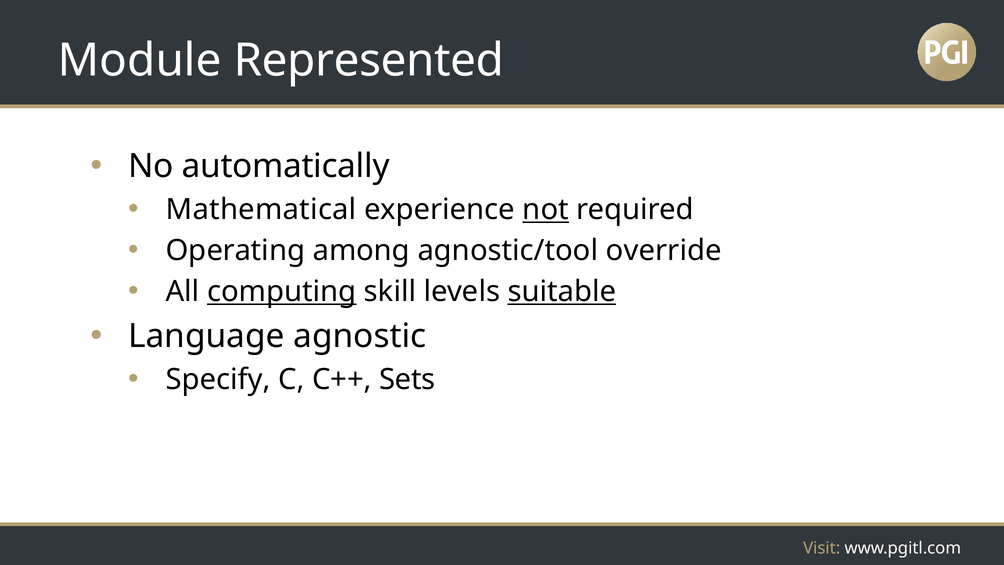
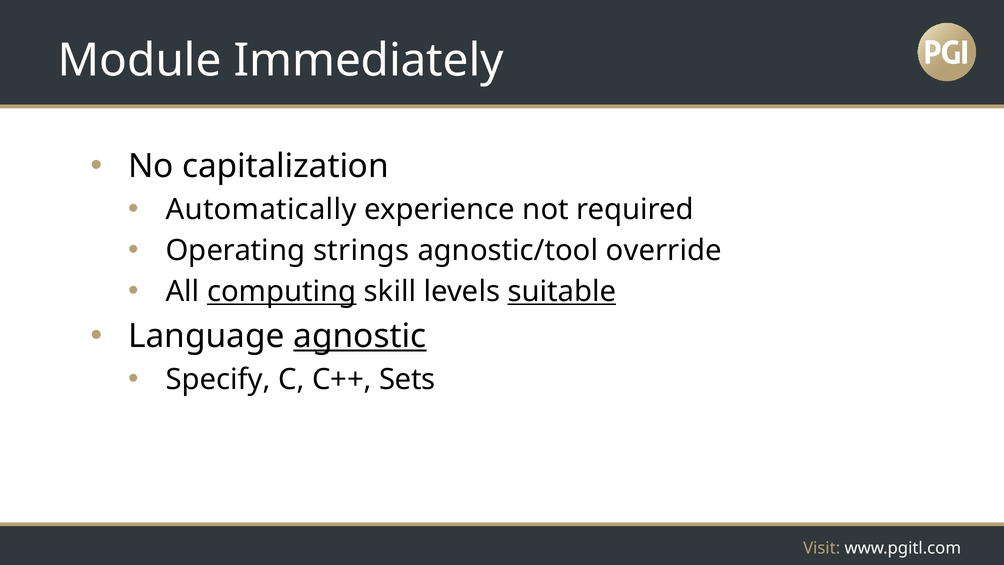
Represented: Represented -> Immediately (369, 61)
automatically: automatically -> capitalization (286, 166)
Mathematical: Mathematical -> Automatically (261, 209)
not underline: present -> none (546, 209)
among: among -> strings (361, 251)
agnostic underline: none -> present (360, 336)
